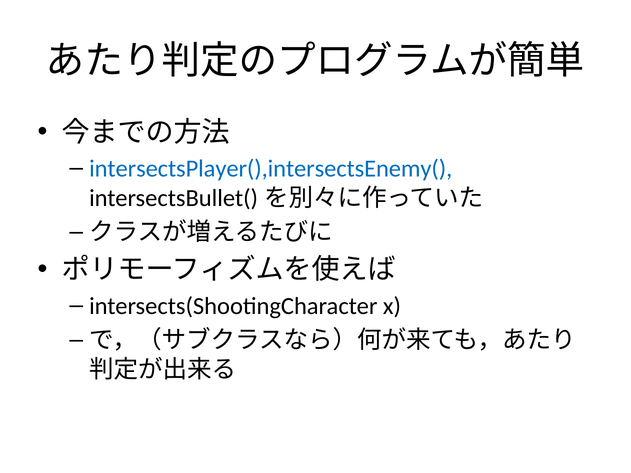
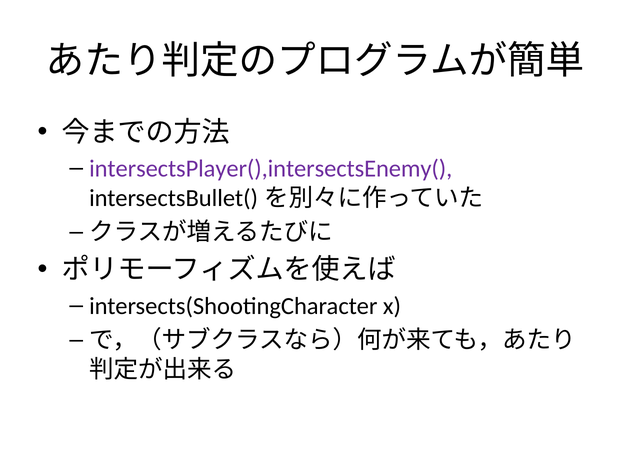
intersectsPlayer(),intersectsEnemy( colour: blue -> purple (271, 169)
